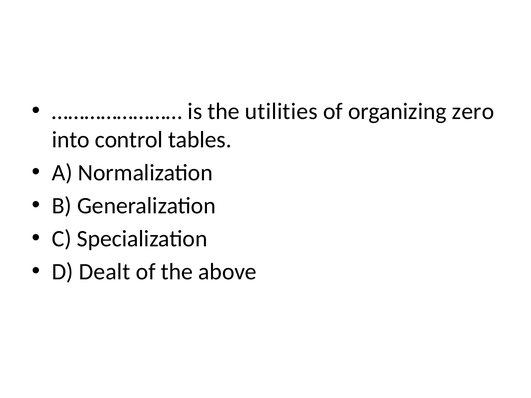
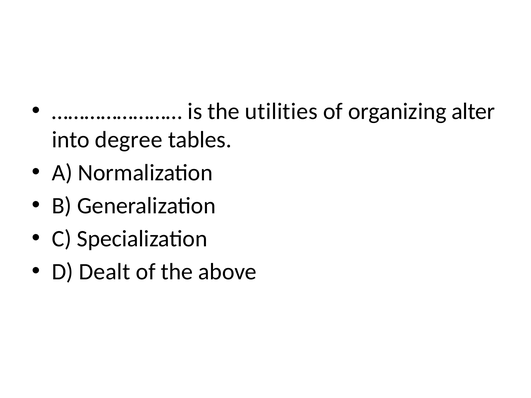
zero: zero -> alter (473, 111)
control: control -> degree (129, 140)
